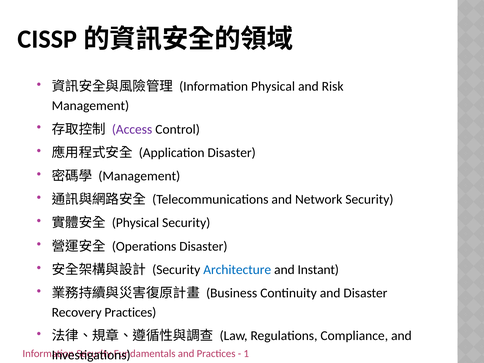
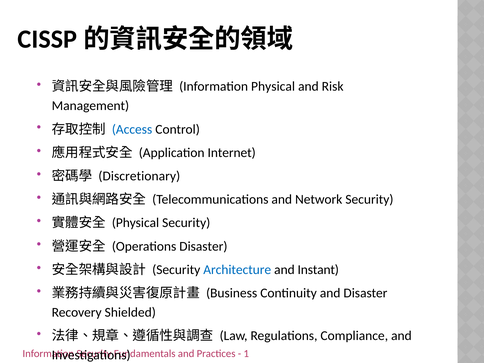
Access colour: purple -> blue (132, 129)
Application Disaster: Disaster -> Internet (232, 153)
Management: Management -> Discretionary (139, 176)
Recovery Practices: Practices -> Shielded (130, 312)
